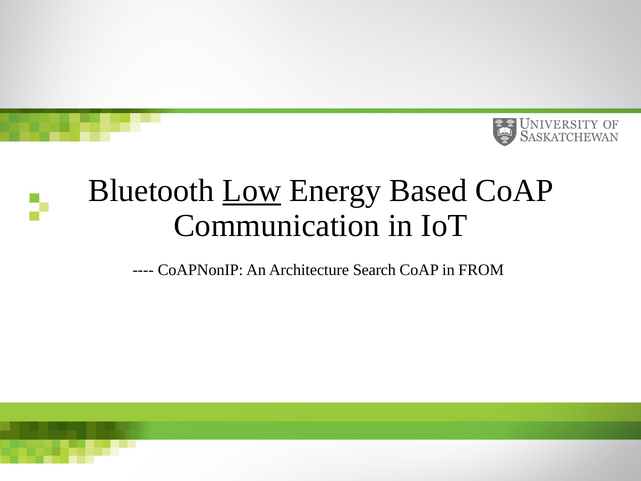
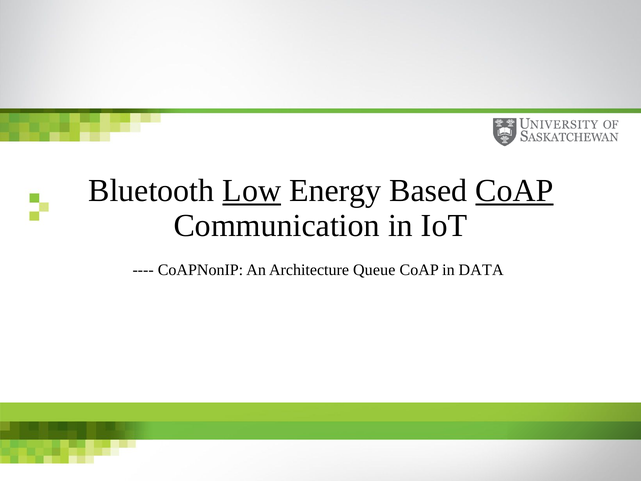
CoAP underline: none -> present (515, 191)
Search: Search -> Queue (374, 270)
FROM: FROM -> DATA (481, 270)
